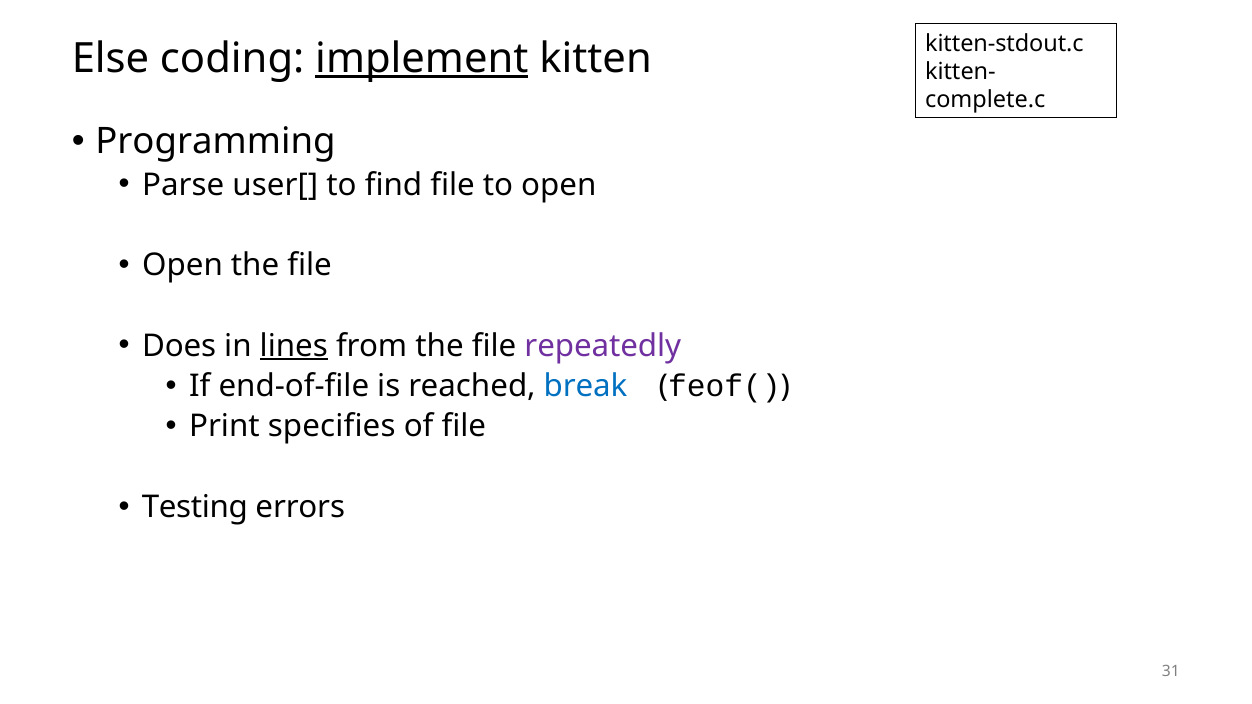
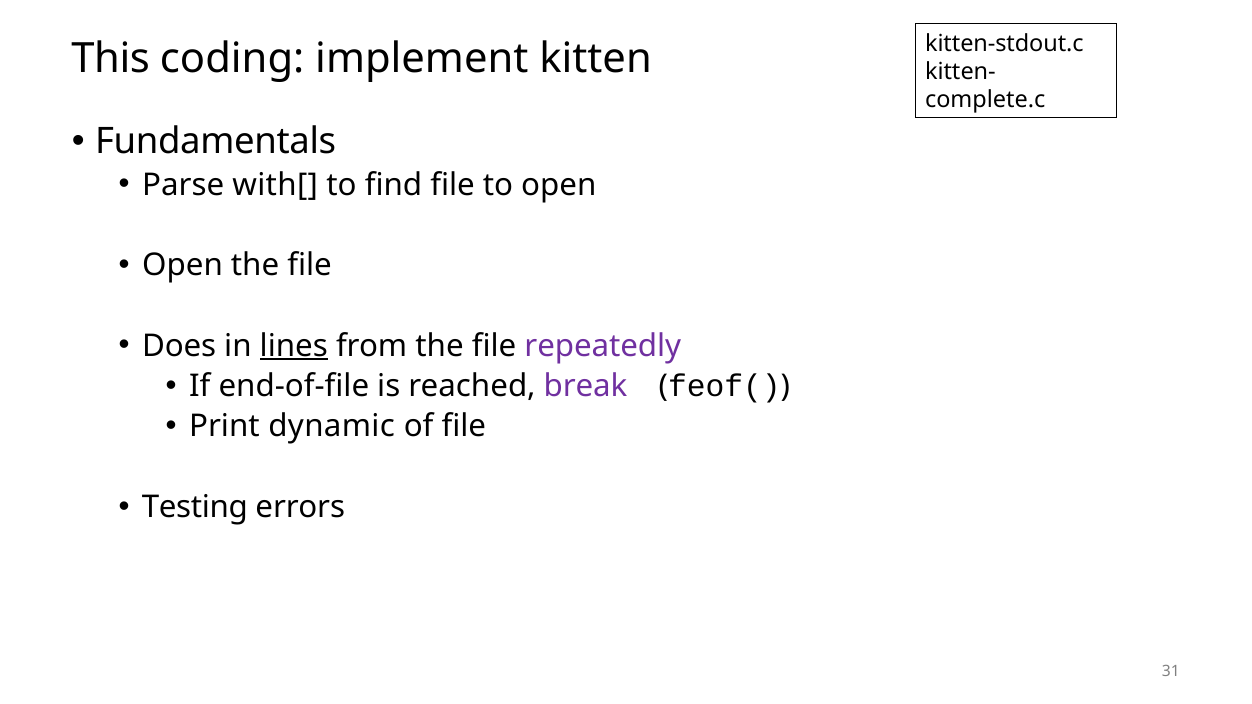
Else: Else -> This (111, 58)
implement underline: present -> none (422, 58)
Programming: Programming -> Fundamentals (216, 142)
user[: user[ -> with[ (275, 185)
break colour: blue -> purple (586, 386)
specifies: specifies -> dynamic (332, 427)
